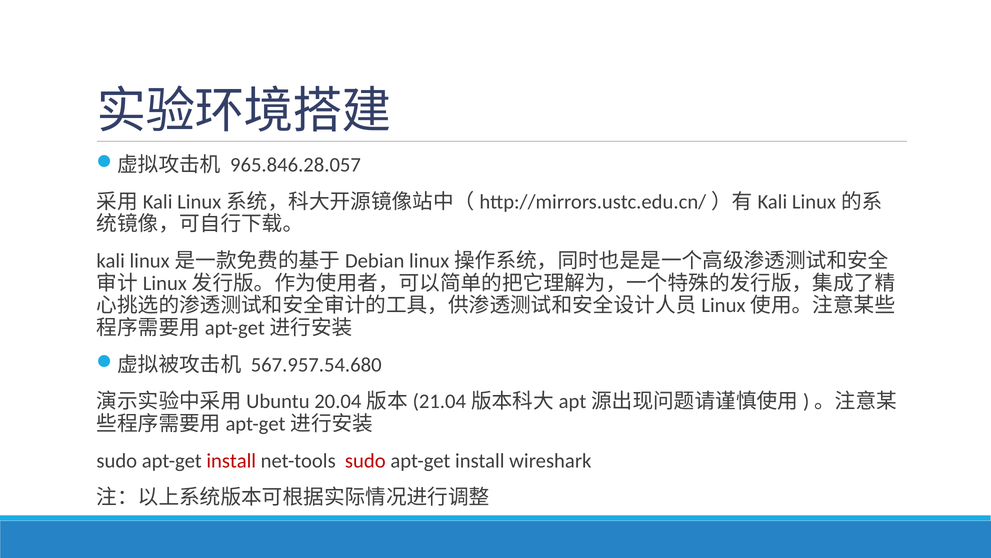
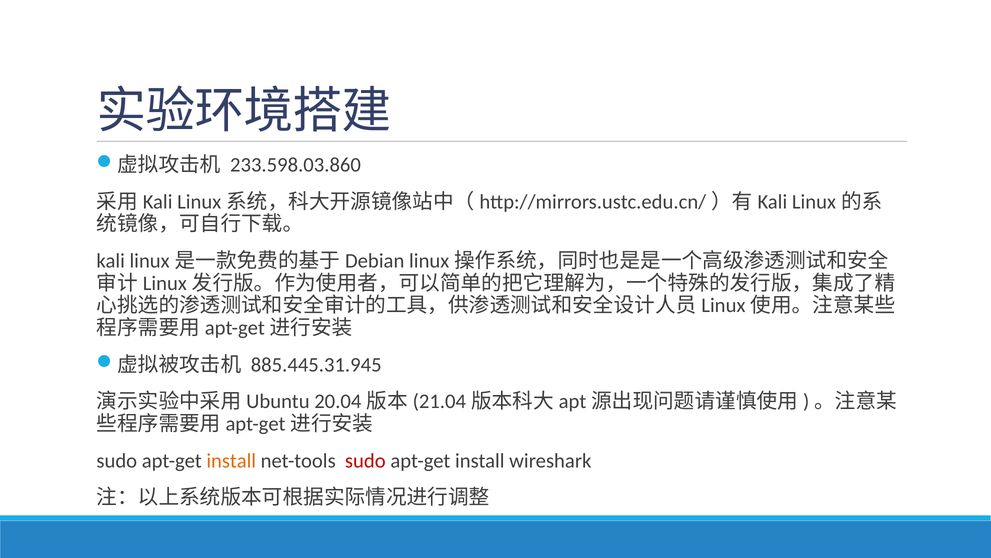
965.846.28.057: 965.846.28.057 -> 233.598.03.860 (296, 165)
567.957.54.680: 567.957.54.680 -> 885.445.31.945 (316, 364)
install colour: red -> orange (231, 460)
